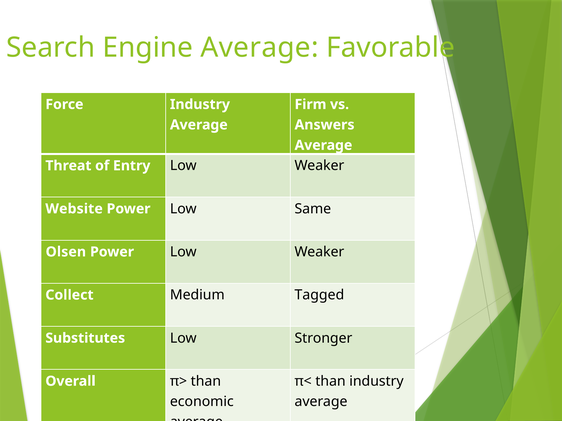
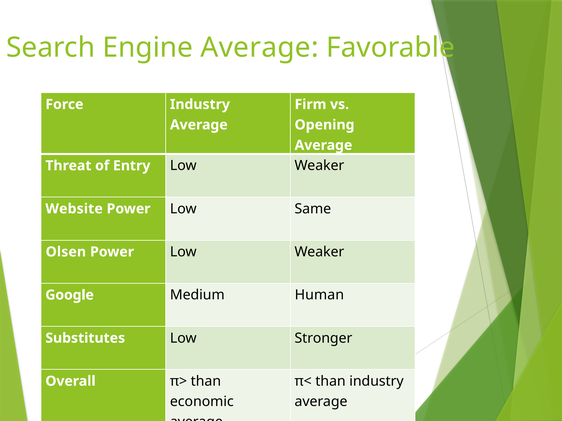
Answers: Answers -> Opening (325, 125)
Collect: Collect -> Google (70, 295)
Tagged: Tagged -> Human (319, 295)
